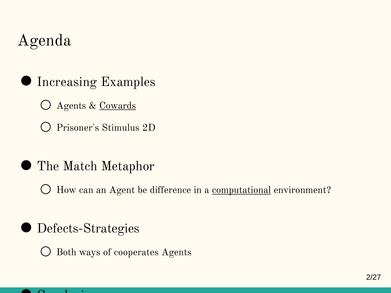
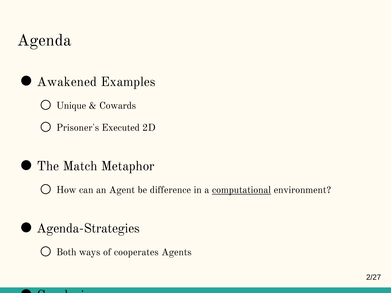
Increasing: Increasing -> Awakened (67, 82)
Agents: Agents -> Unique (71, 106)
Cowards underline: present -> none (118, 106)
Stimulus: Stimulus -> Executed (121, 128)
Defects-Strategies: Defects-Strategies -> Agenda-Strategies (88, 229)
